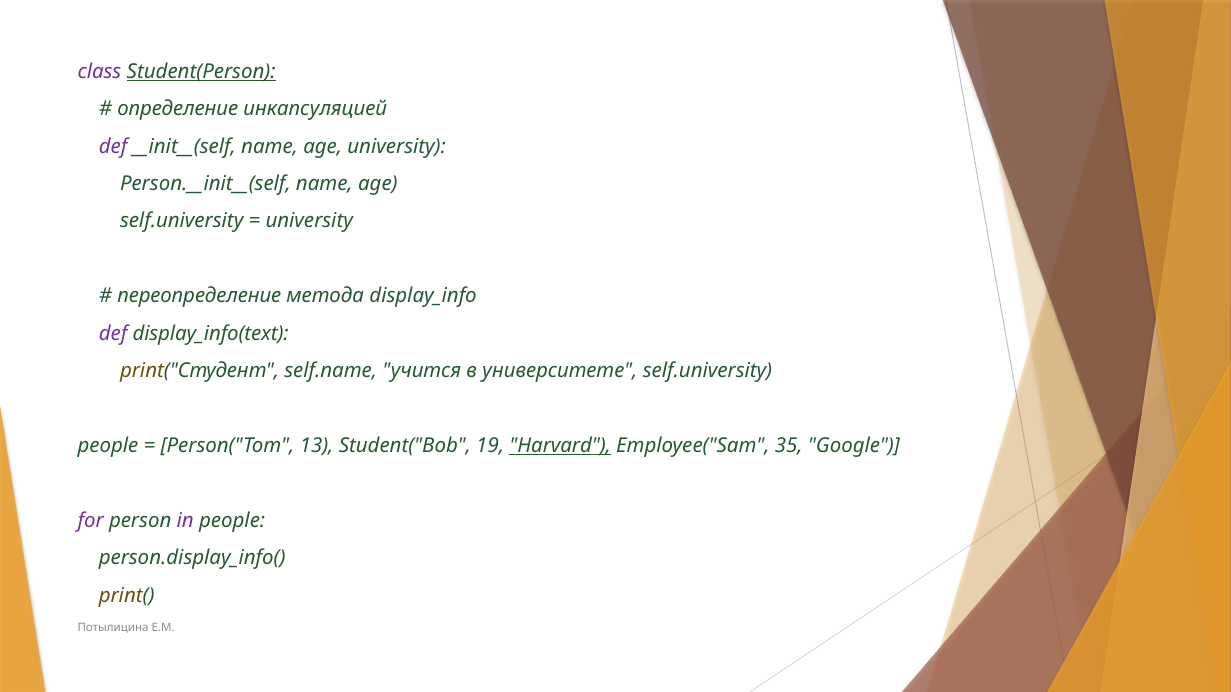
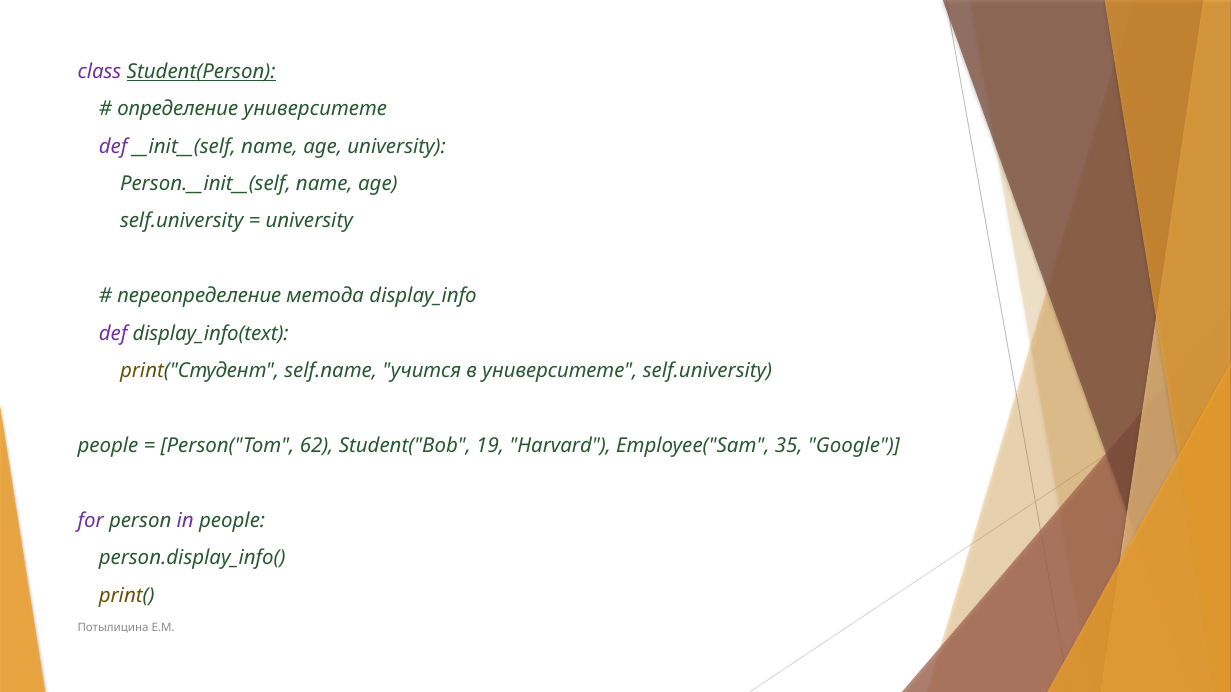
определение инкапсуляцией: инкапсуляцией -> университете (315, 109)
13: 13 -> 62 (317, 446)
Harvard underline: present -> none (560, 446)
